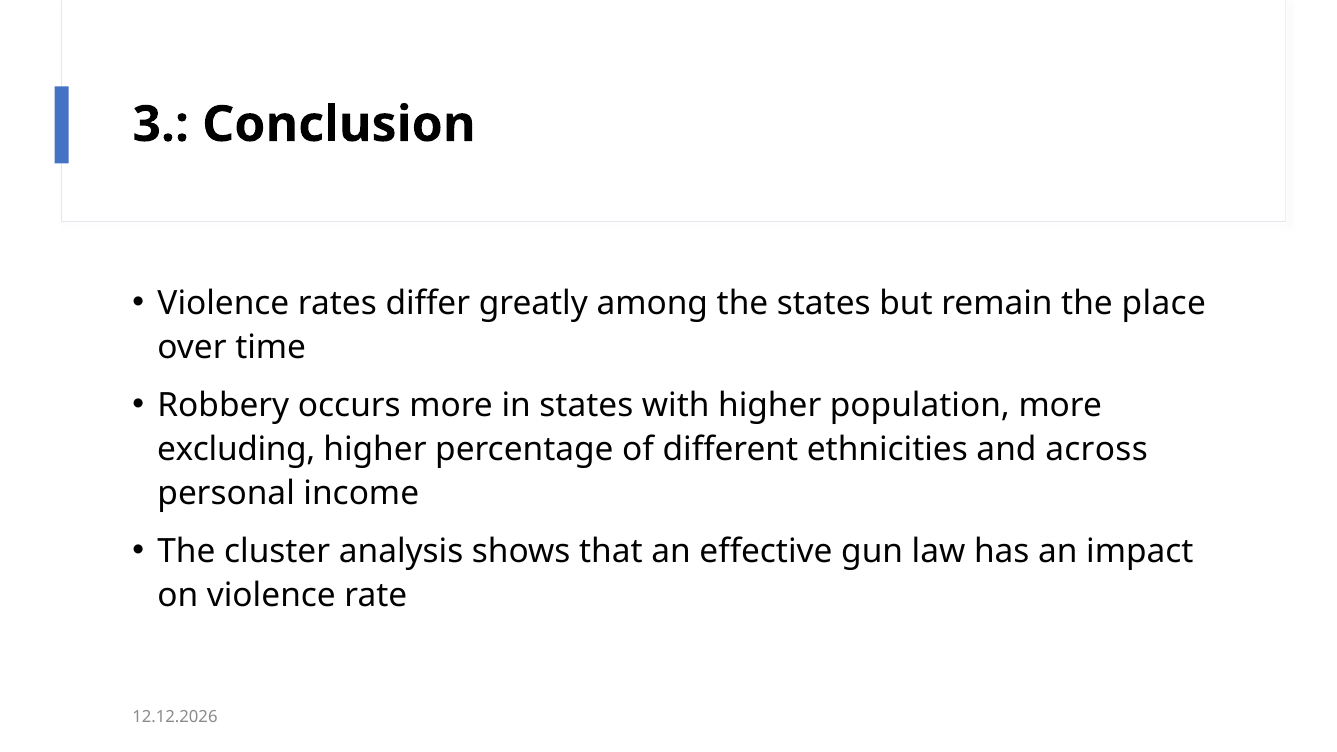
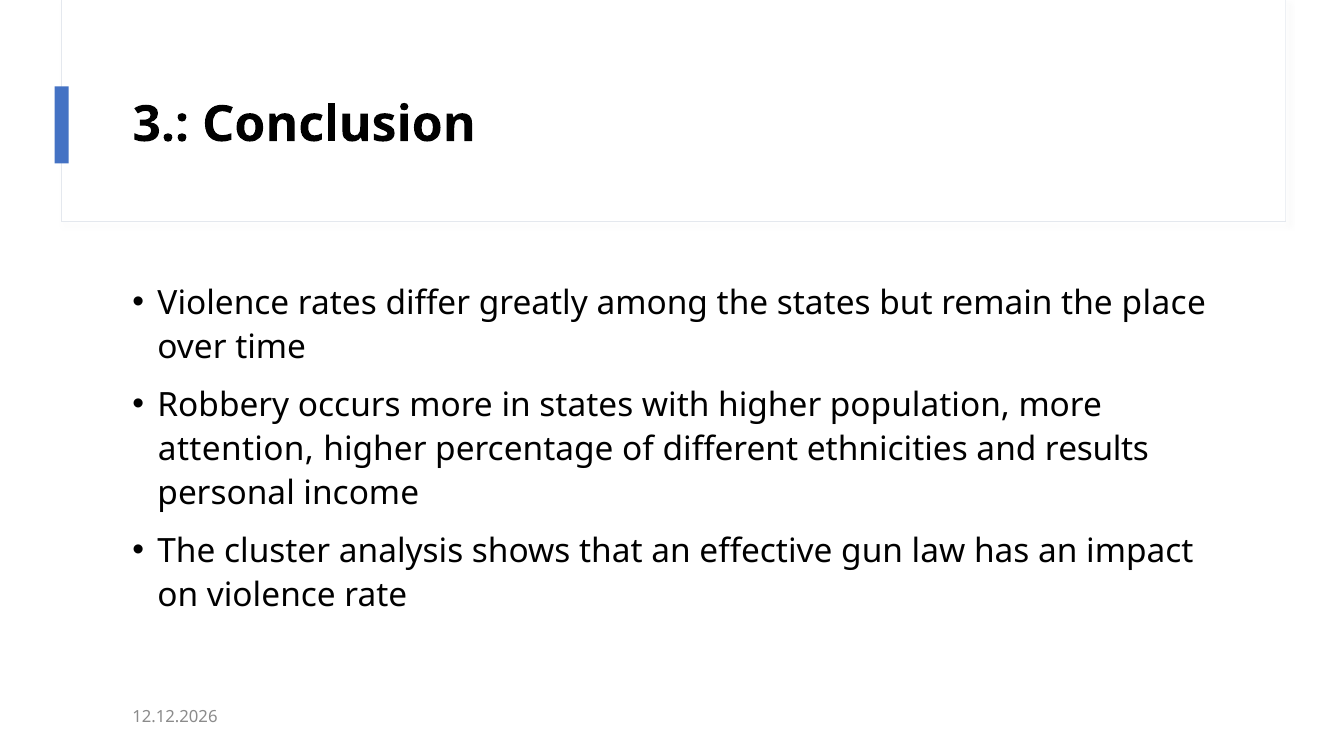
excluding: excluding -> attention (236, 449)
across: across -> results (1097, 449)
